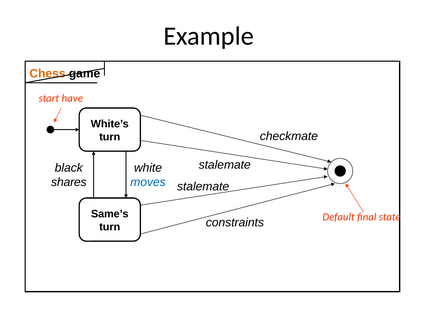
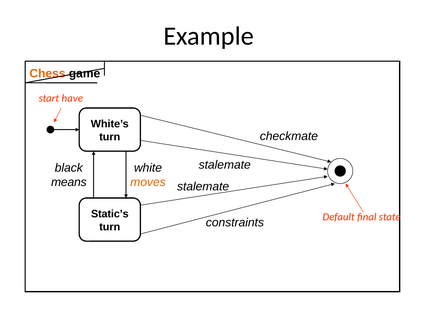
shares: shares -> means (69, 182)
moves colour: blue -> orange (148, 182)
Same’s: Same’s -> Static’s (110, 214)
